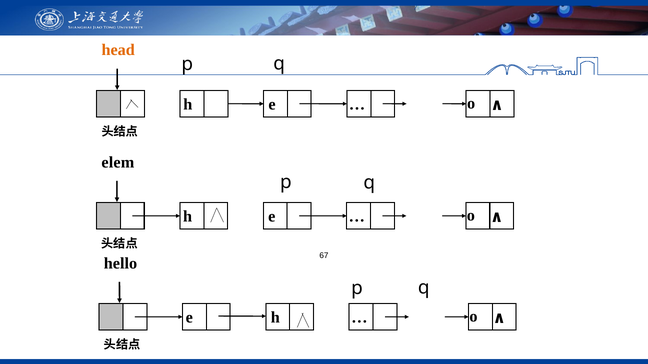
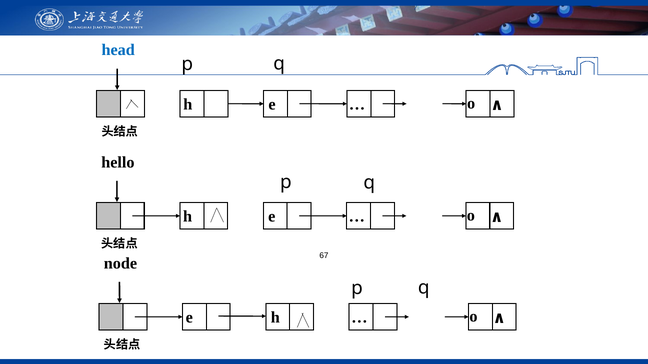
head colour: orange -> blue (118, 50)
elem: elem -> hello (118, 162)
hello: hello -> node (120, 264)
